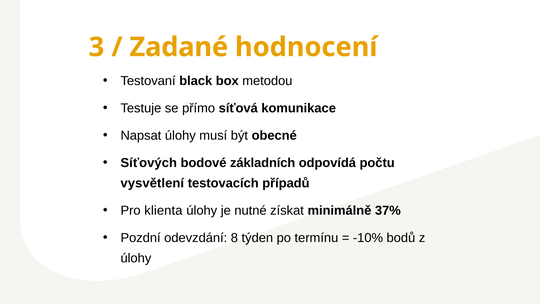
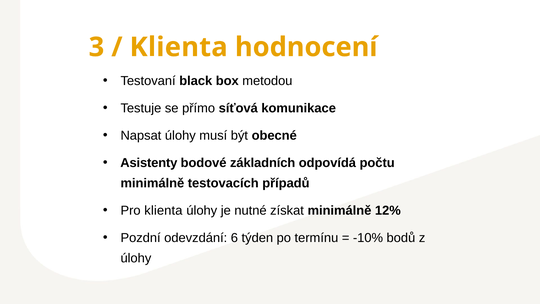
Zadané: Zadané -> Klienta (179, 47)
Síťových: Síťových -> Asistenty (149, 163)
vysvětlení: vysvětlení -> minimálně (152, 183)
37%: 37% -> 12% (388, 210)
8: 8 -> 6 (234, 238)
